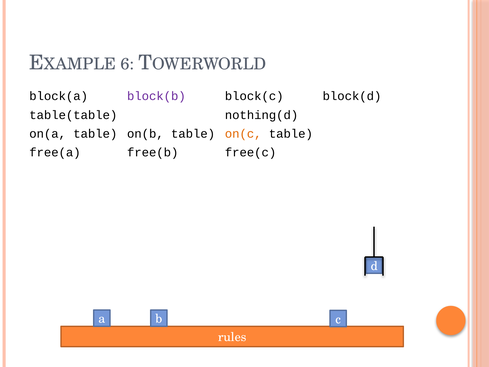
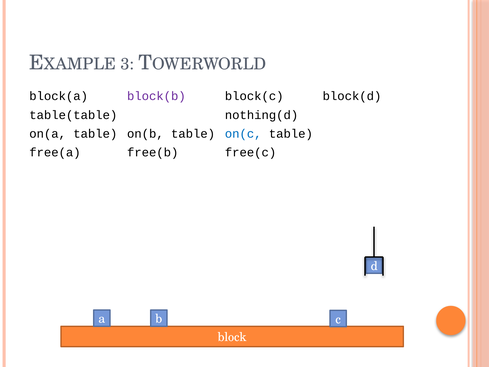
6: 6 -> 3 (127, 64)
on(c colour: orange -> blue (243, 134)
rules: rules -> block (232, 337)
